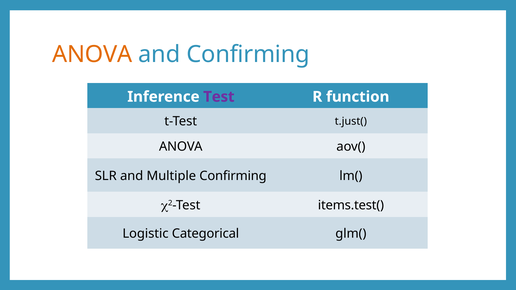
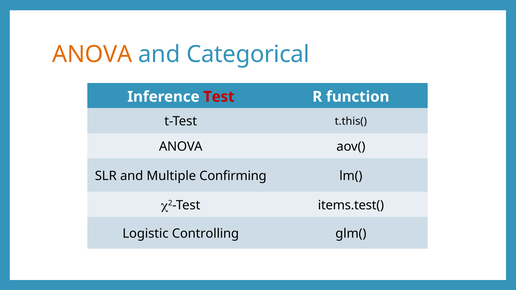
and Confirming: Confirming -> Categorical (248, 54)
Test colour: purple -> red (219, 97)
t.just(: t.just( -> t.this( (351, 121)
Categorical: Categorical -> Controlling (205, 234)
